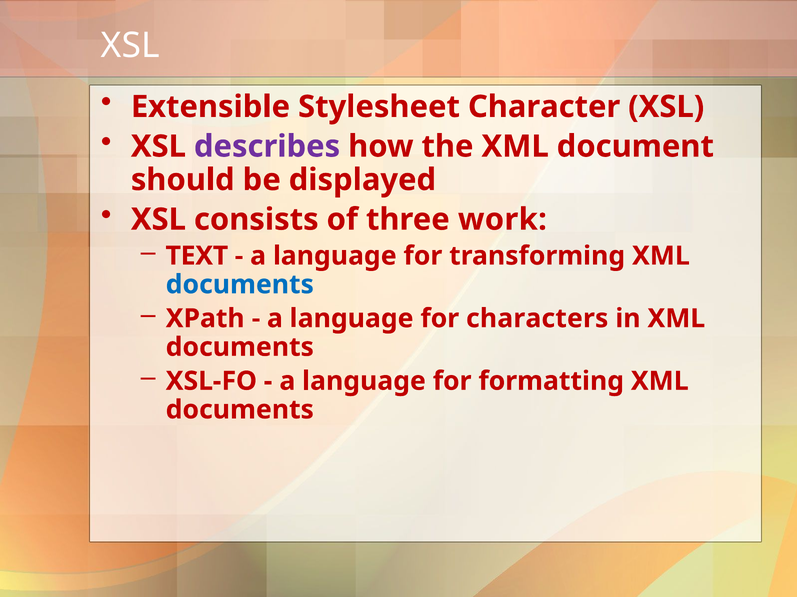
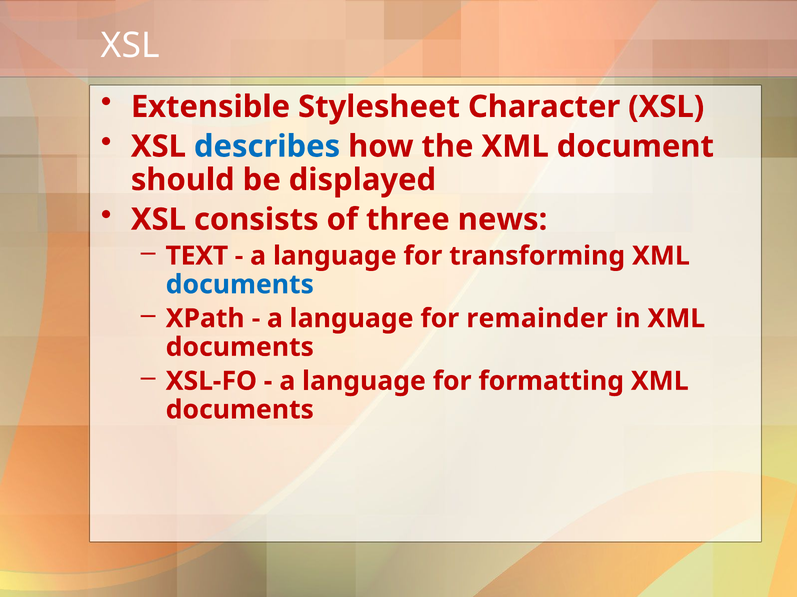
describes colour: purple -> blue (267, 147)
work: work -> news (503, 220)
characters: characters -> remainder (537, 319)
